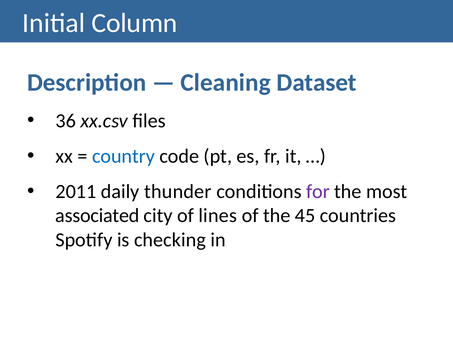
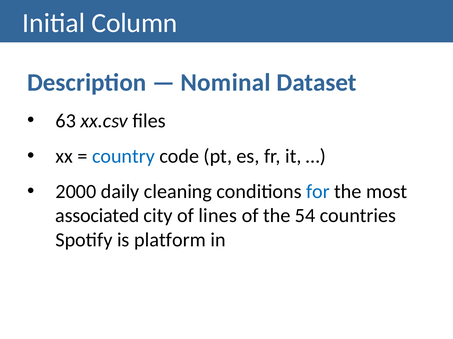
Cleaning: Cleaning -> Nominal (226, 83)
36: 36 -> 63 (66, 121)
2011: 2011 -> 2000 (76, 192)
thunder: thunder -> cleaning (178, 192)
for colour: purple -> blue (318, 192)
45: 45 -> 54 (305, 216)
checking: checking -> platform (170, 240)
